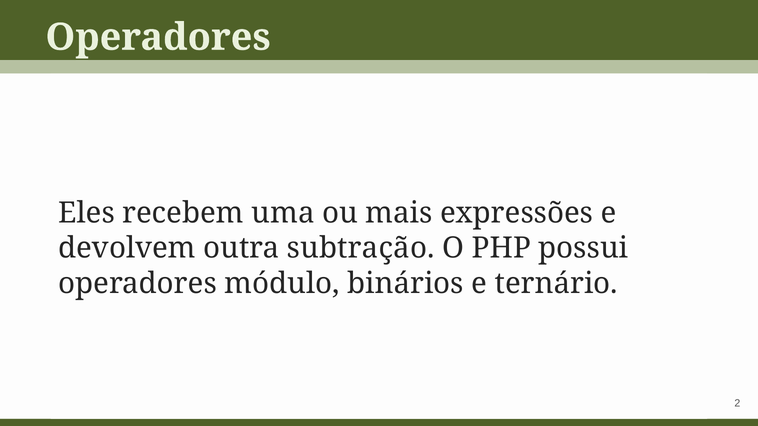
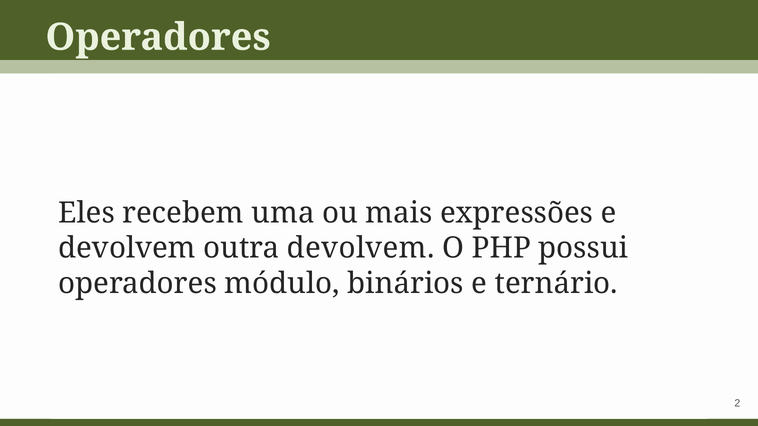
outra subtração: subtração -> devolvem (361, 248)
